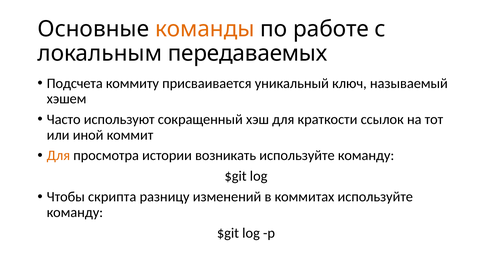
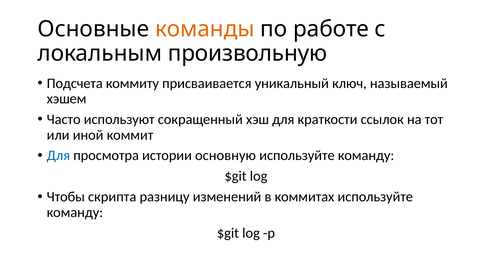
передаваемых: передаваемых -> произвольную (248, 54)
Для colour: orange -> blue (58, 155)
возникать: возникать -> основную (226, 155)
